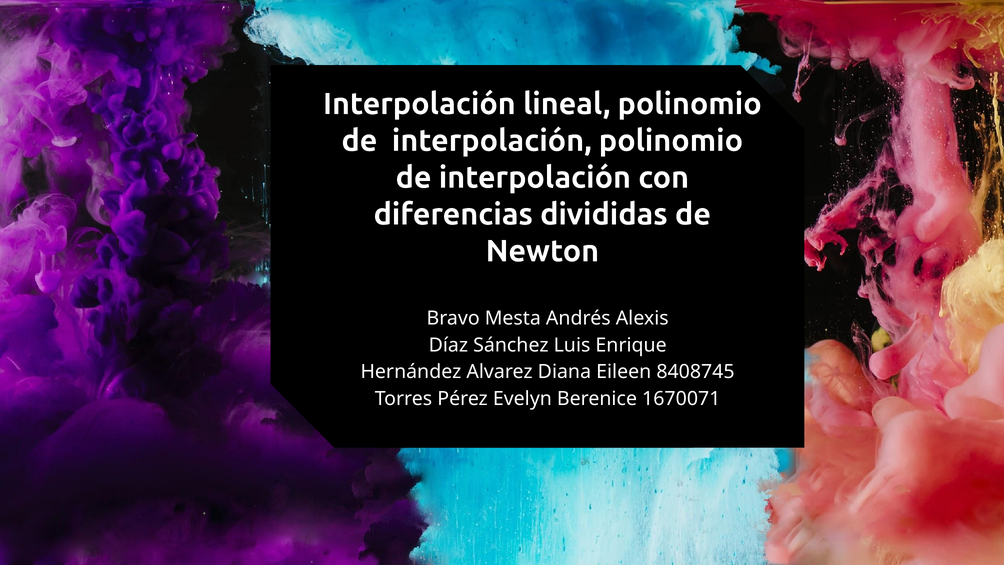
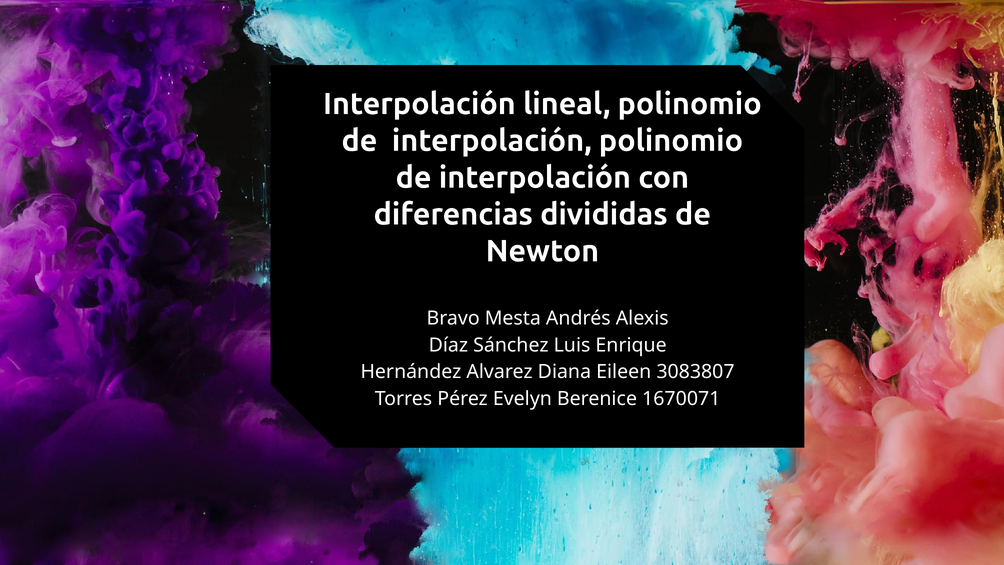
8408745: 8408745 -> 3083807 (695, 372)
